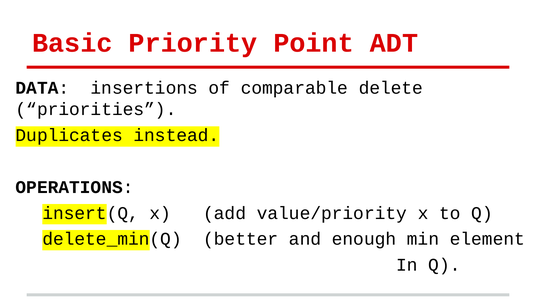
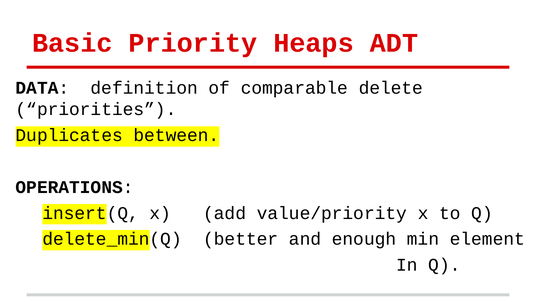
Point: Point -> Heaps (314, 43)
insertions: insertions -> definition (144, 88)
instead: instead -> between (176, 135)
